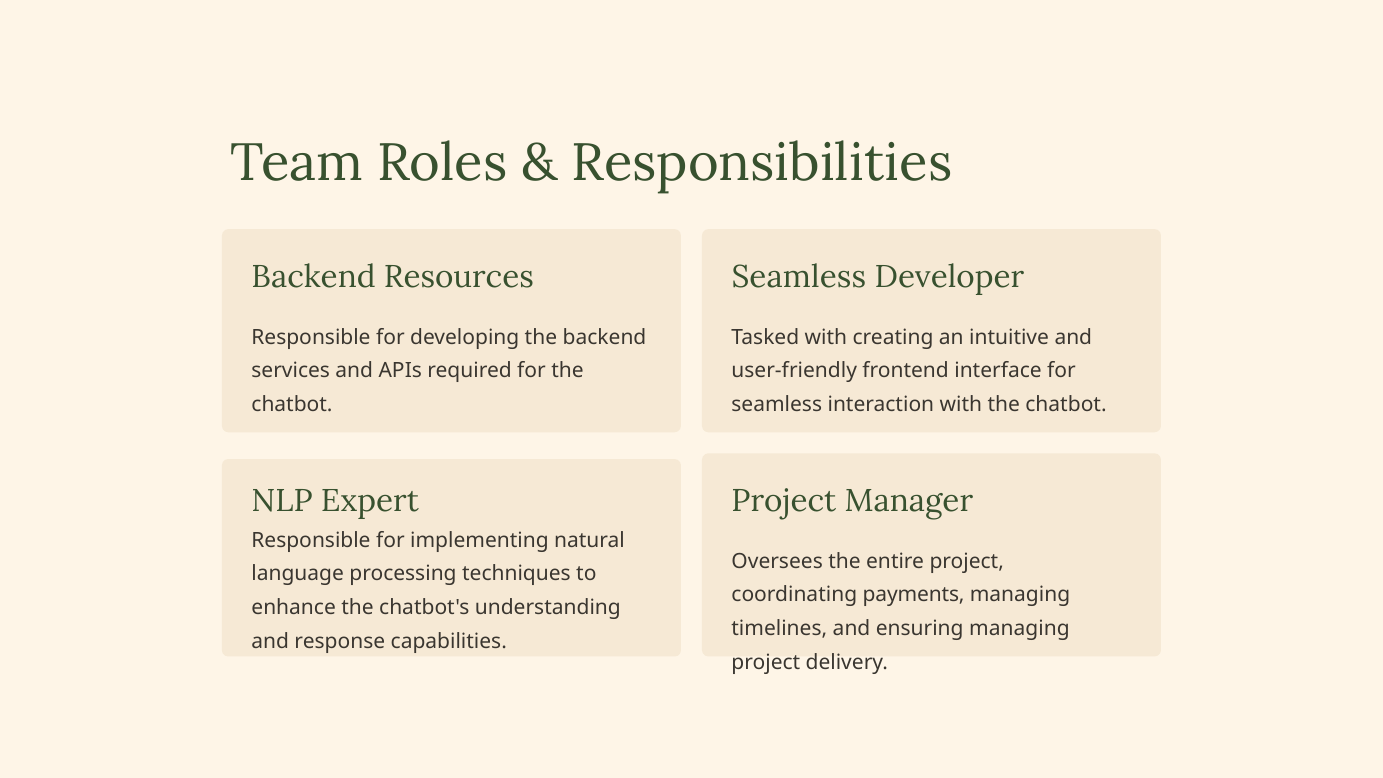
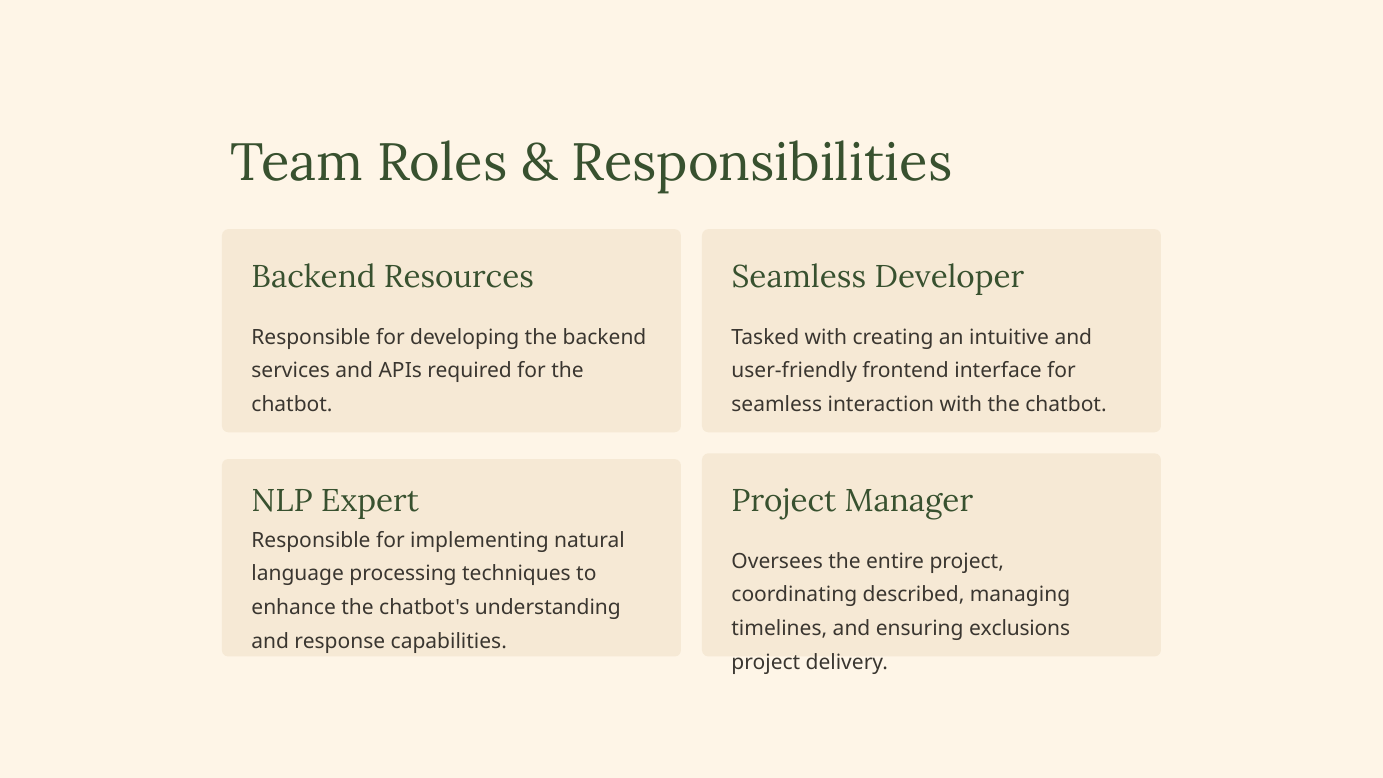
payments: payments -> described (914, 595)
ensuring managing: managing -> exclusions (1020, 629)
